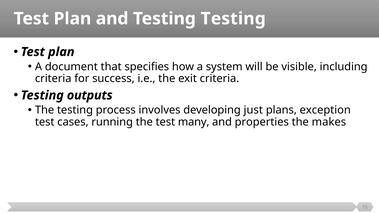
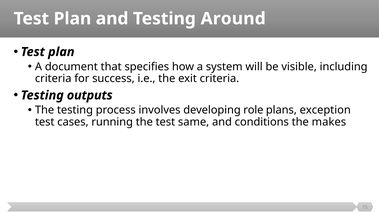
Testing Testing: Testing -> Around (233, 19)
just: just -> role (253, 110)
many: many -> same (194, 122)
properties: properties -> conditions (262, 122)
